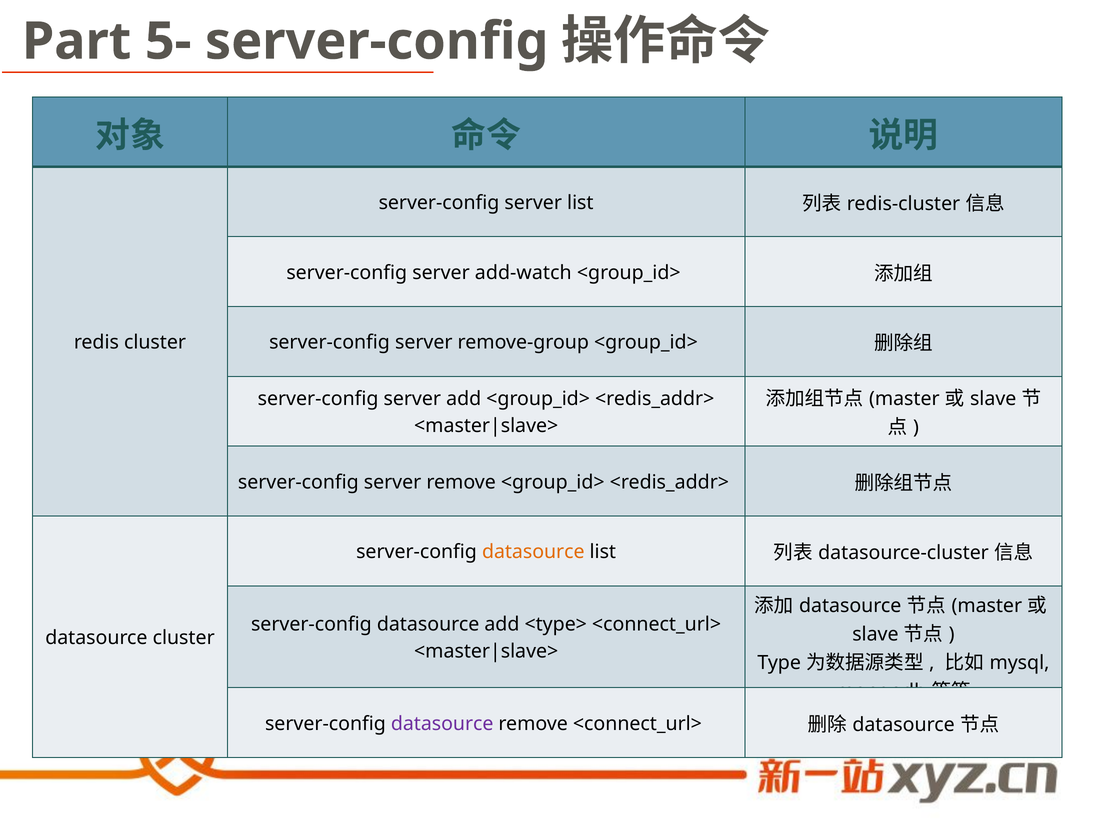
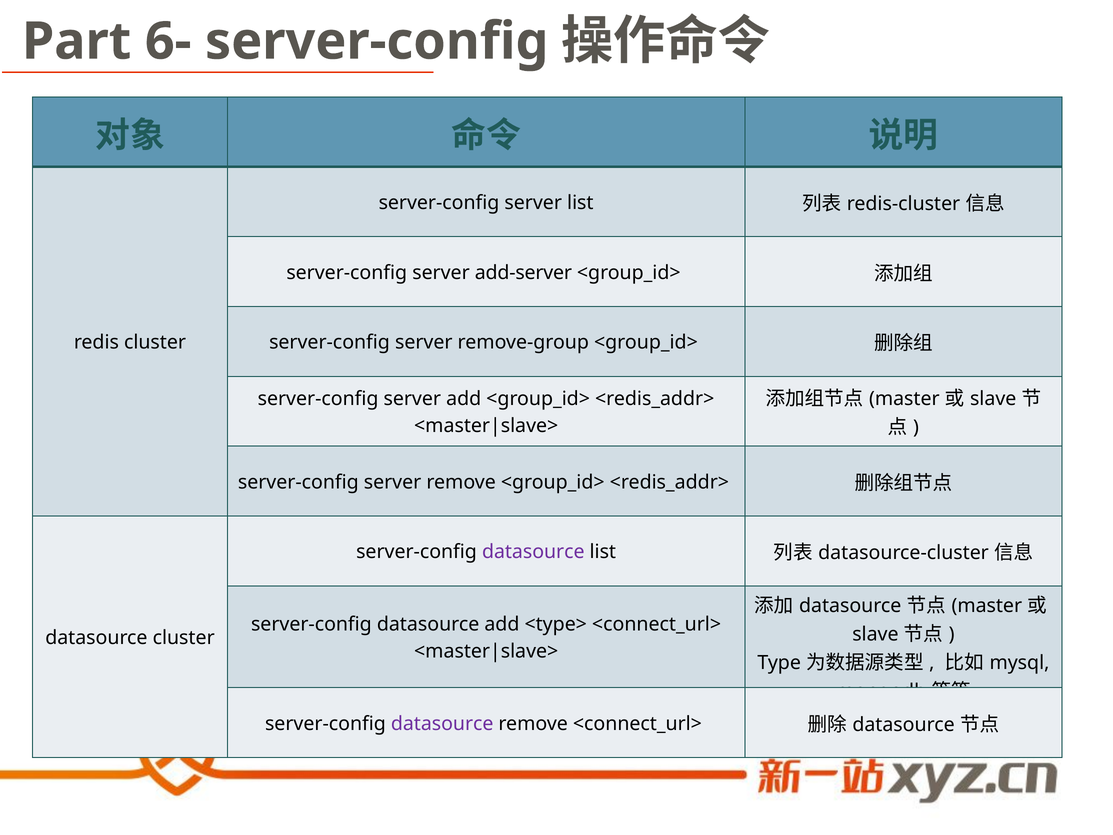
5-: 5- -> 6- (168, 41)
add-watch: add-watch -> add-server (523, 273)
datasource colour: orange -> purple (533, 552)
